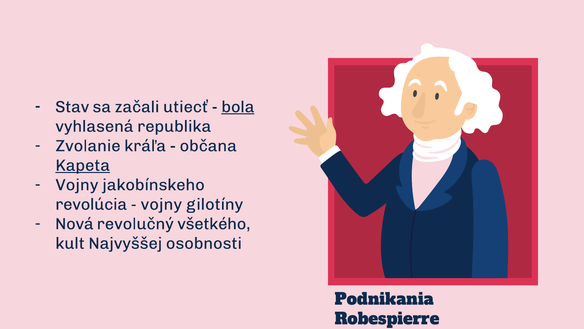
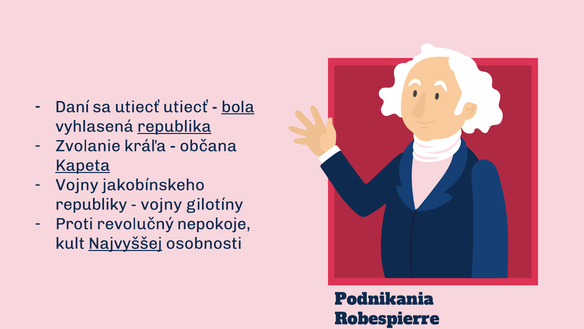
Stav: Stav -> Daní (72, 107)
sa začali: začali -> utiecť (137, 107)
republika underline: none -> present (174, 126)
revolúcia: revolúcia -> republiky (91, 204)
Nová: Nová -> Proti (74, 224)
všetkého: všetkého -> nepokoje (214, 224)
Najvyššej underline: none -> present (125, 243)
